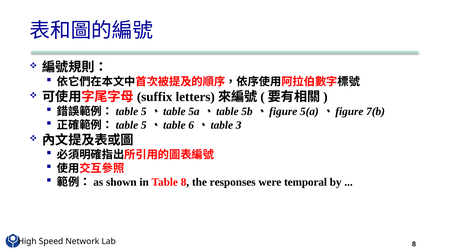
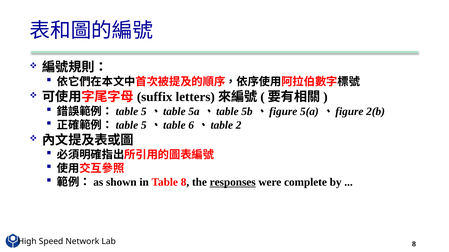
7(b: 7(b -> 2(b (376, 112)
3: 3 -> 2 (239, 125)
responses underline: none -> present (233, 183)
temporal: temporal -> complete (306, 183)
